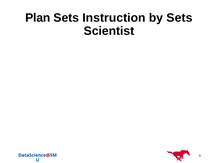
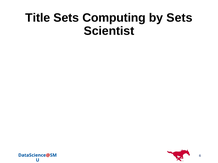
Plan: Plan -> Title (38, 18)
Instruction: Instruction -> Computing (114, 18)
